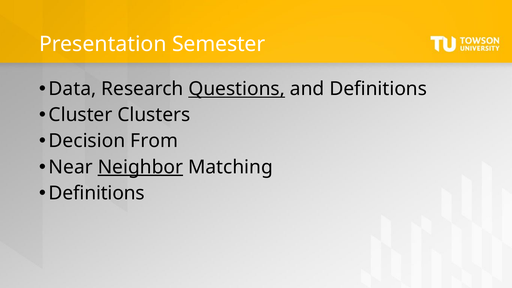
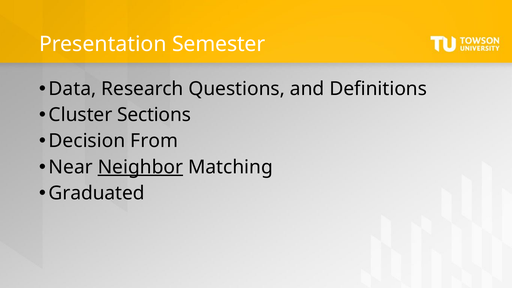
Questions underline: present -> none (237, 89)
Clusters: Clusters -> Sections (154, 115)
Definitions: Definitions -> Graduated (97, 193)
